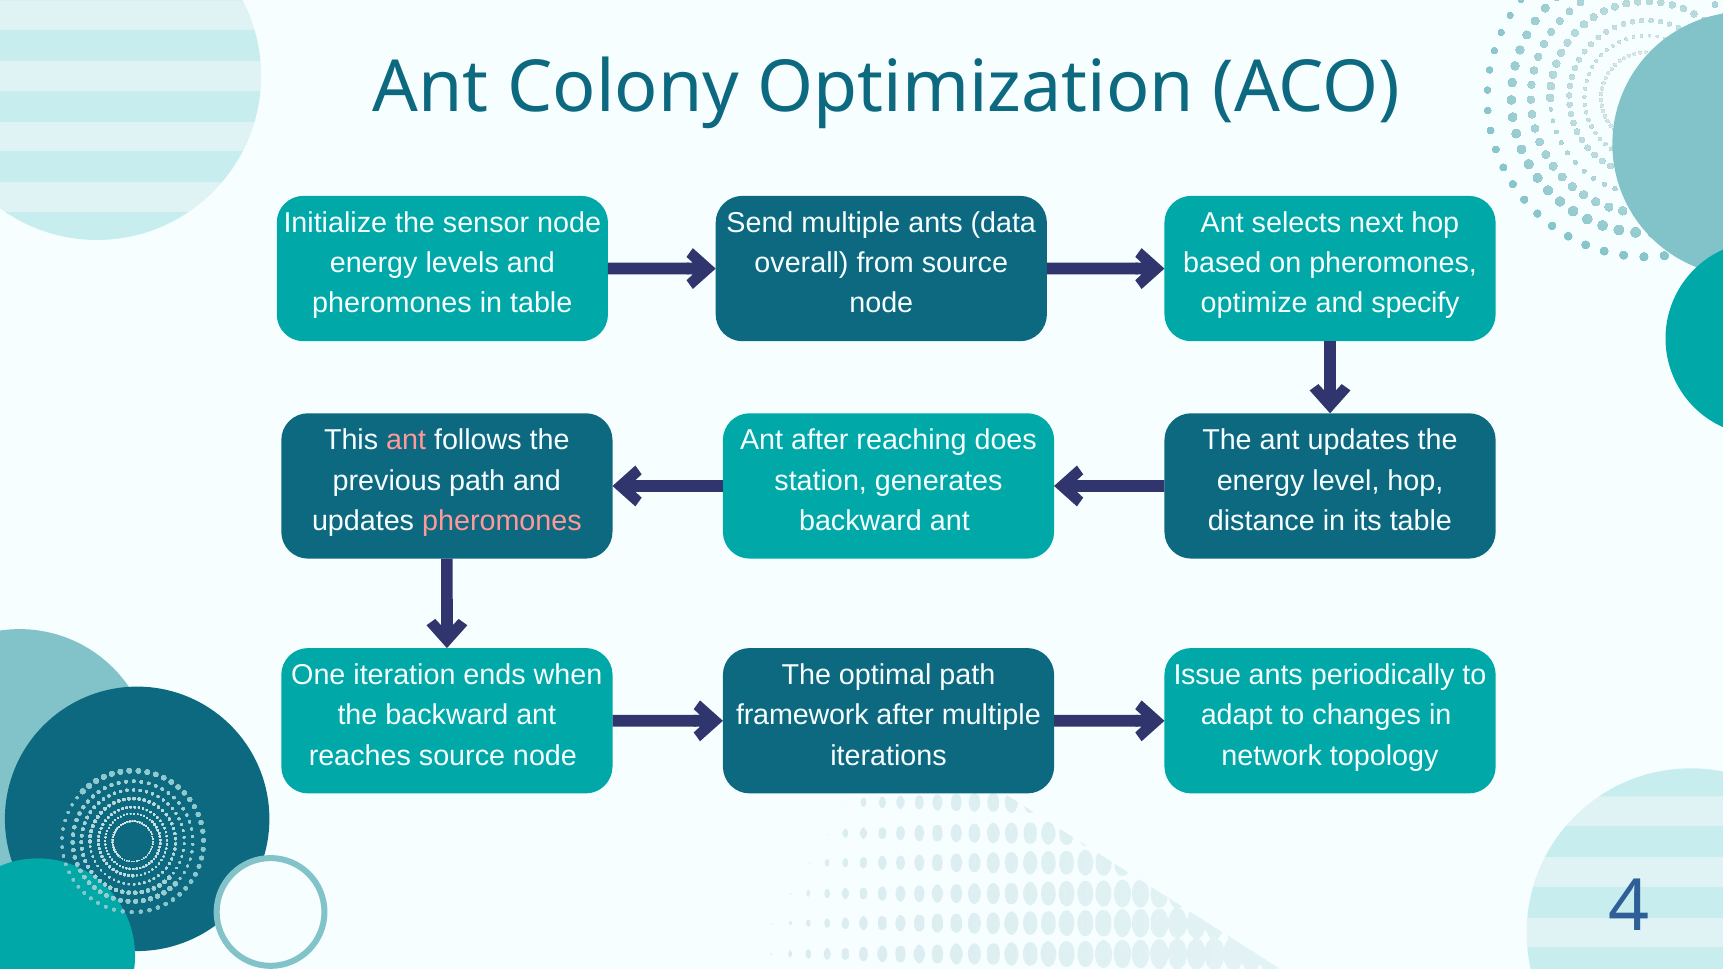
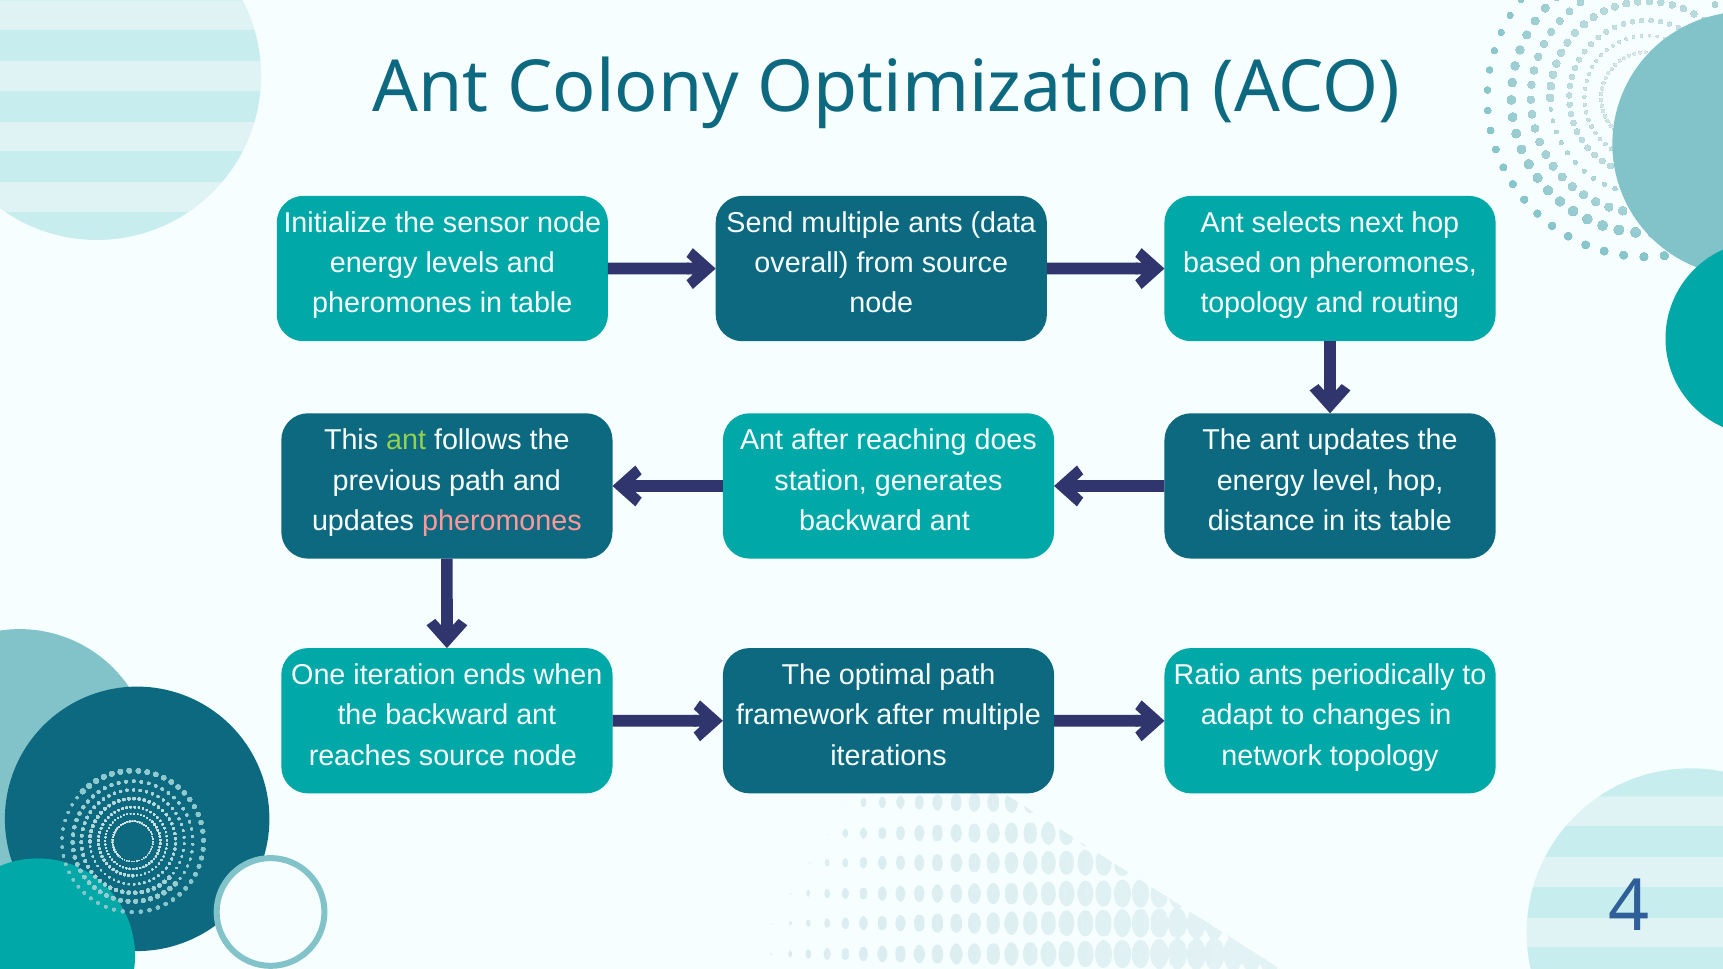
optimize: optimize -> topology (1254, 304)
specify: specify -> routing (1415, 304)
ant colour: pink -> light green (406, 440)
Issue: Issue -> Ratio (1207, 675)
